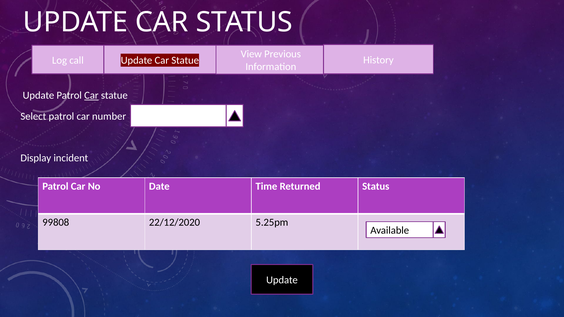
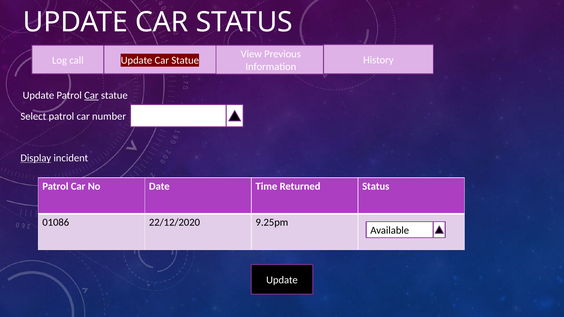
Display underline: none -> present (36, 158)
99808: 99808 -> 01086 (56, 223)
5.25pm: 5.25pm -> 9.25pm (272, 223)
